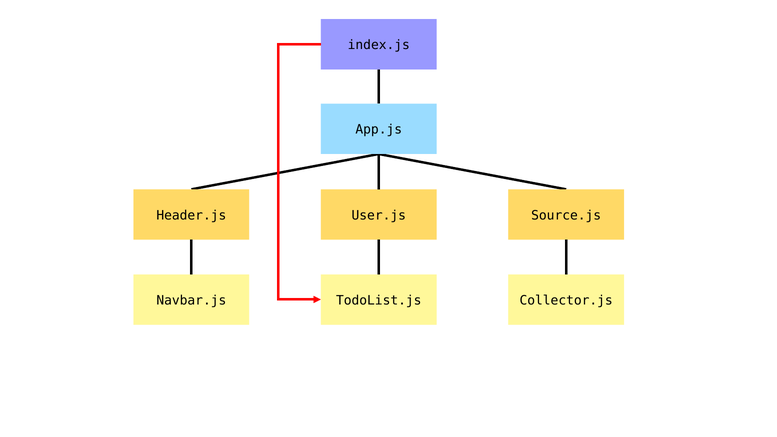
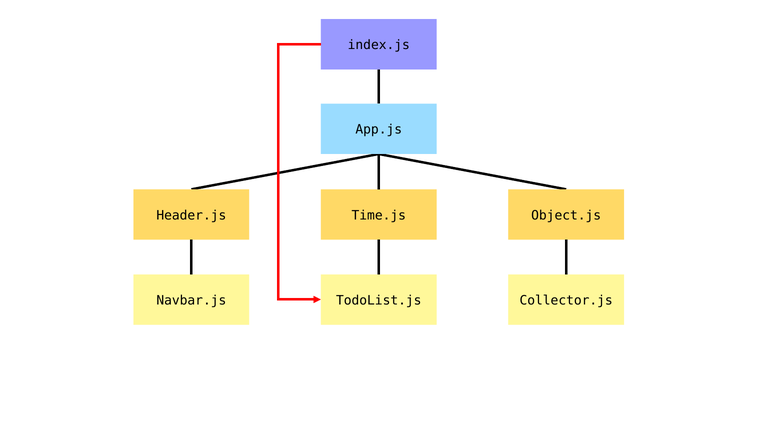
User.js: User.js -> Time.js (379, 215)
Source.js: Source.js -> Object.js (566, 215)
